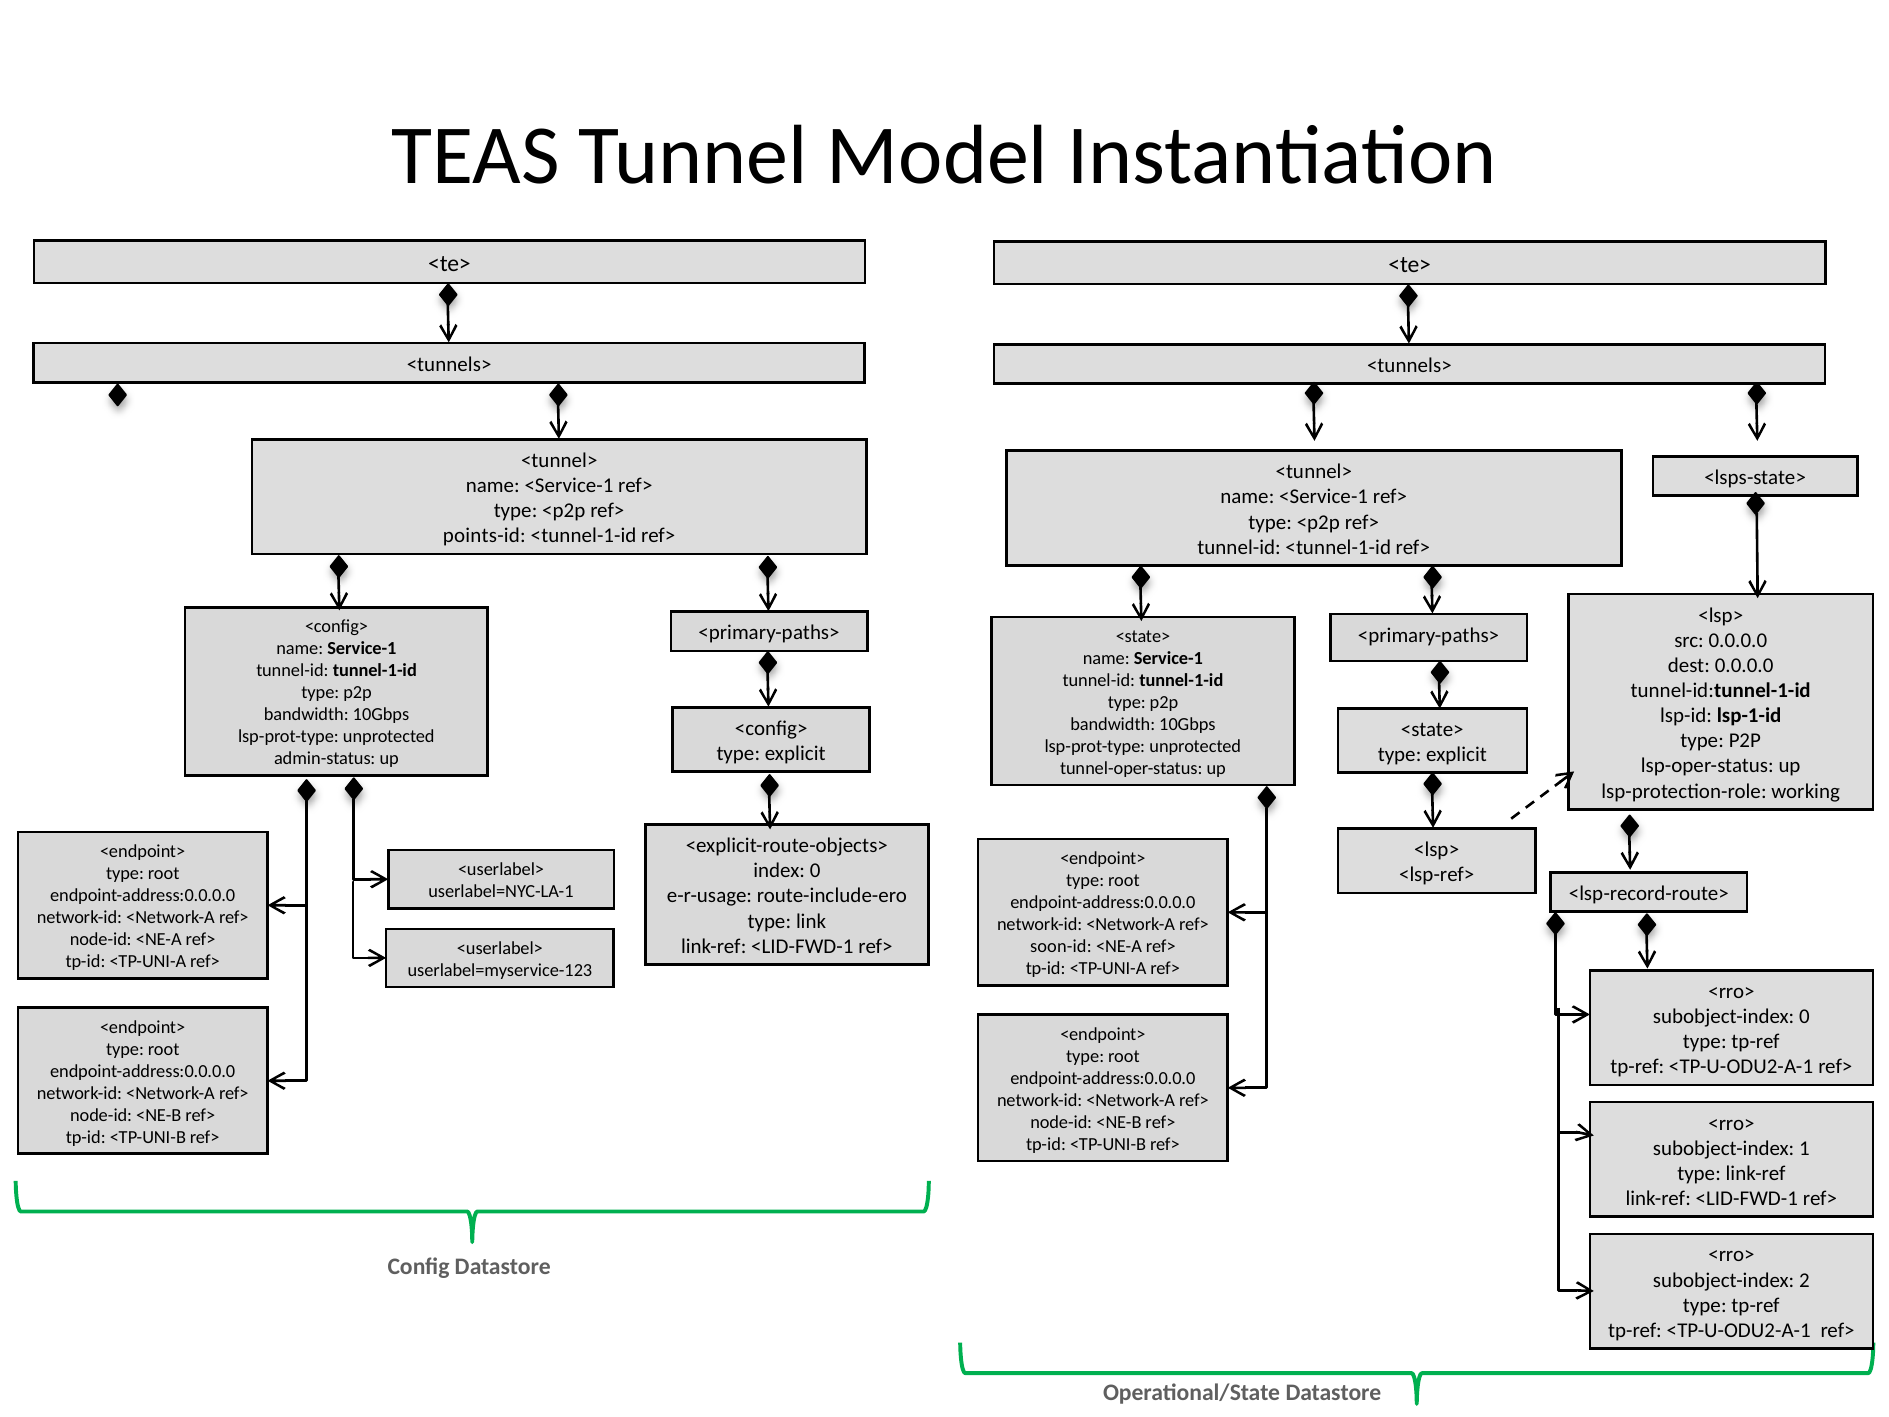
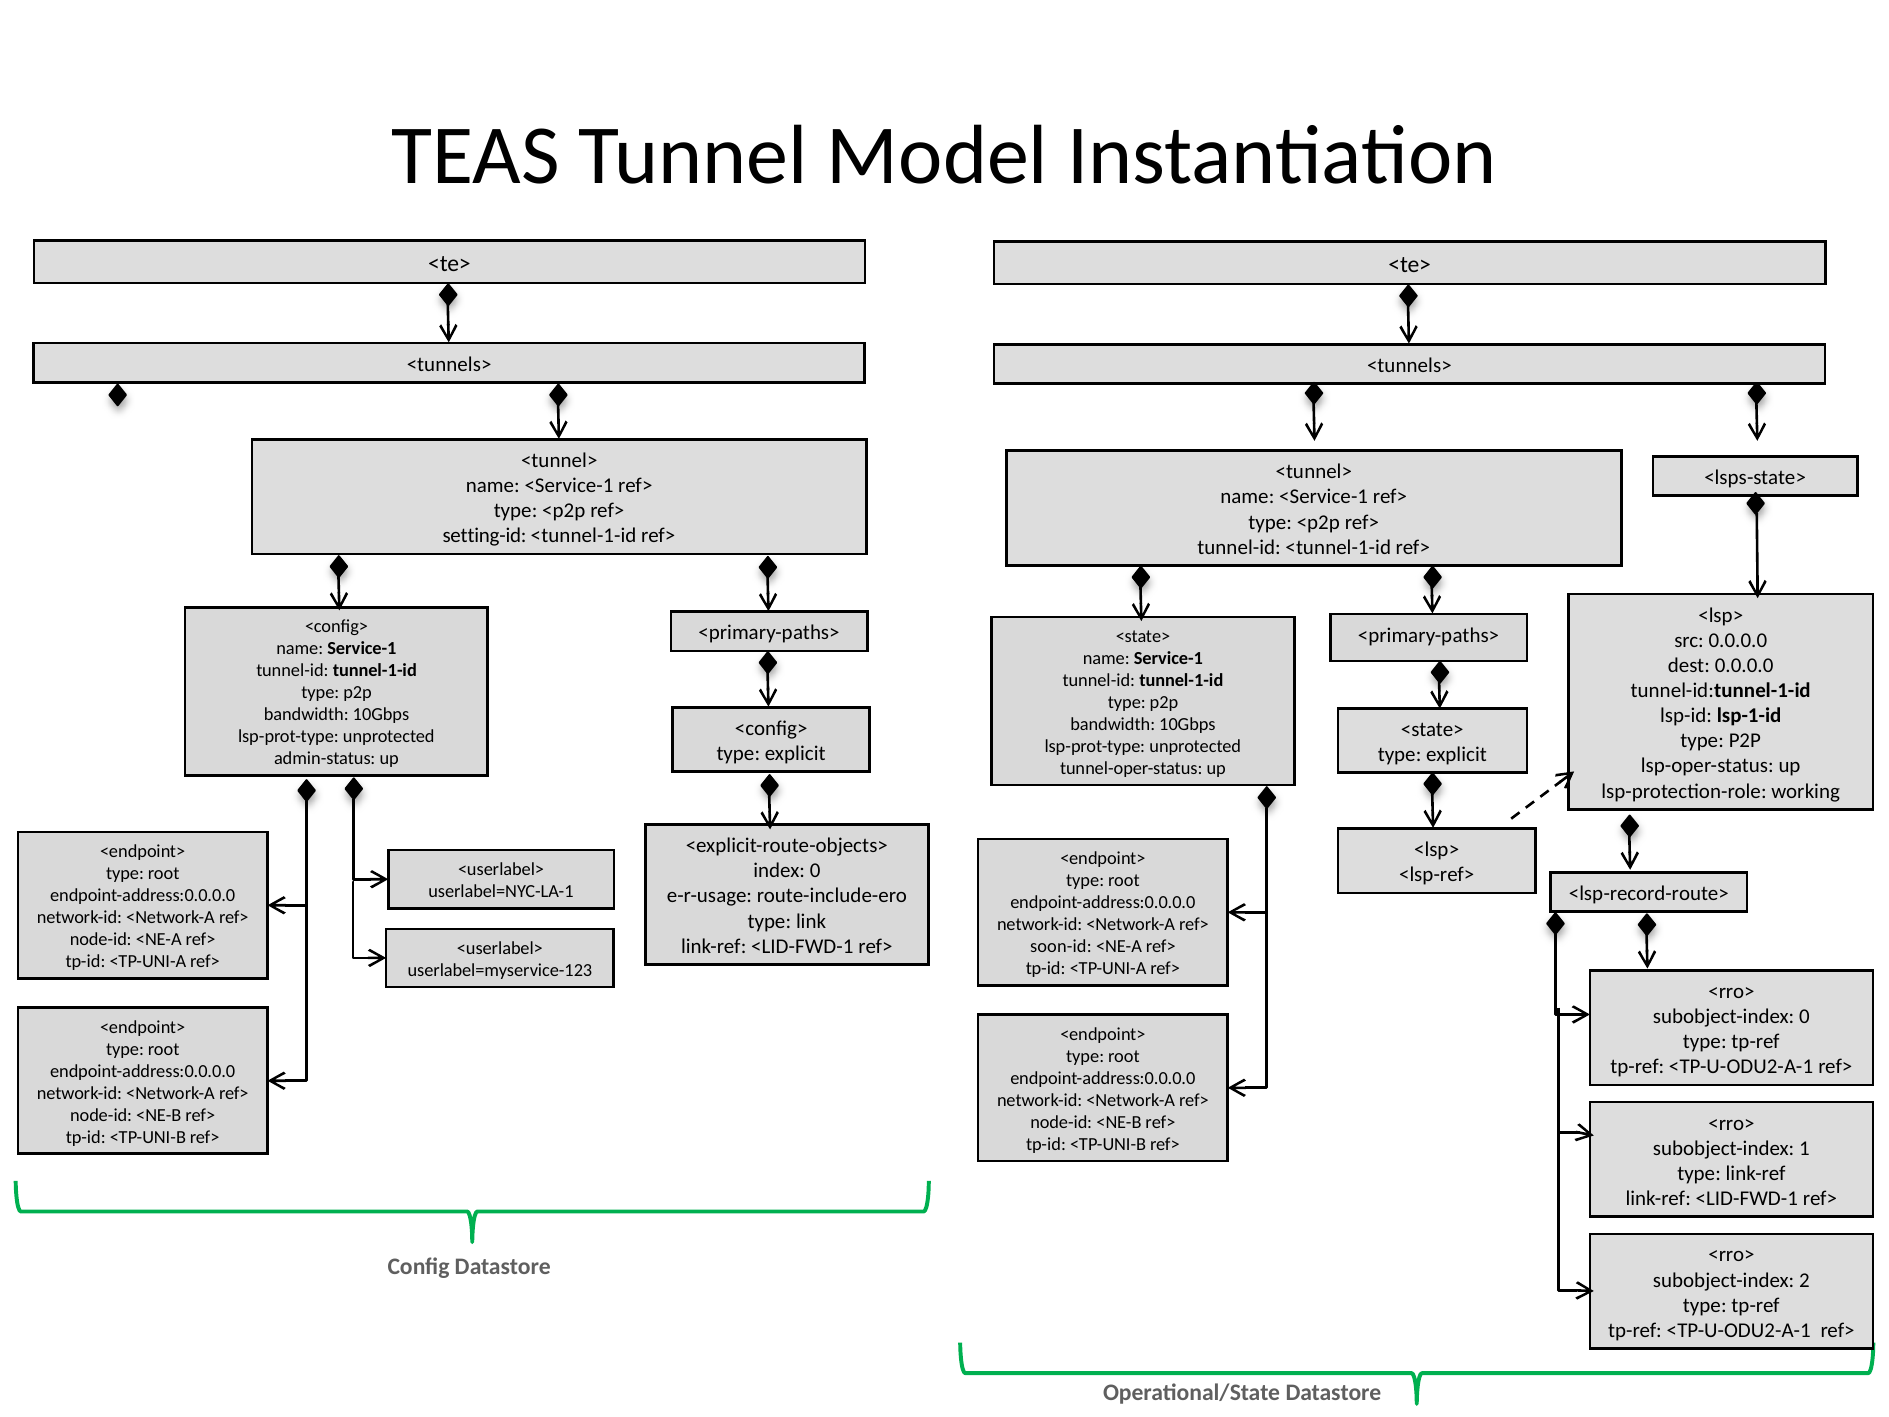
points-id: points-id -> setting-id (485, 536)
